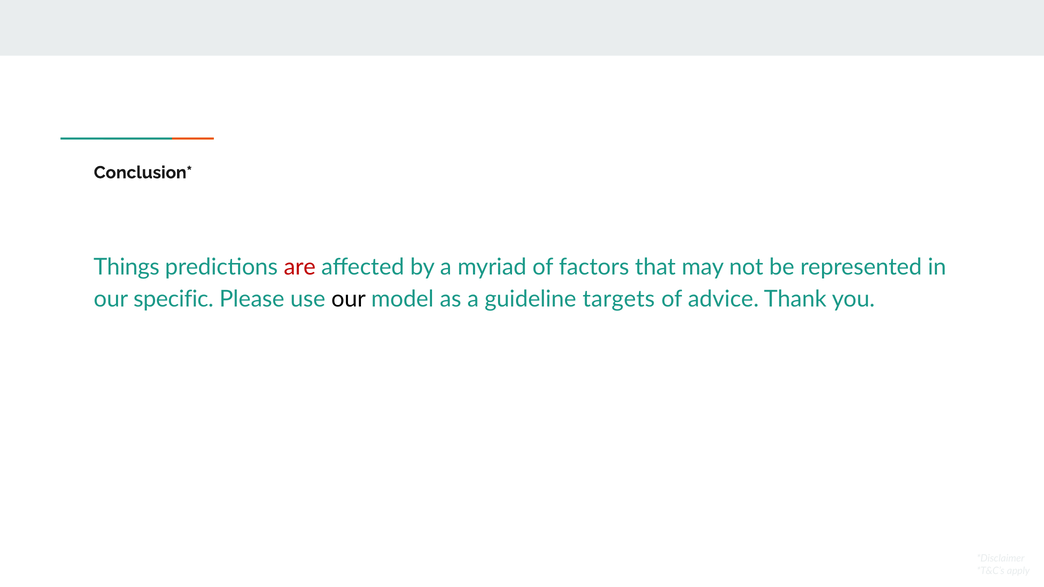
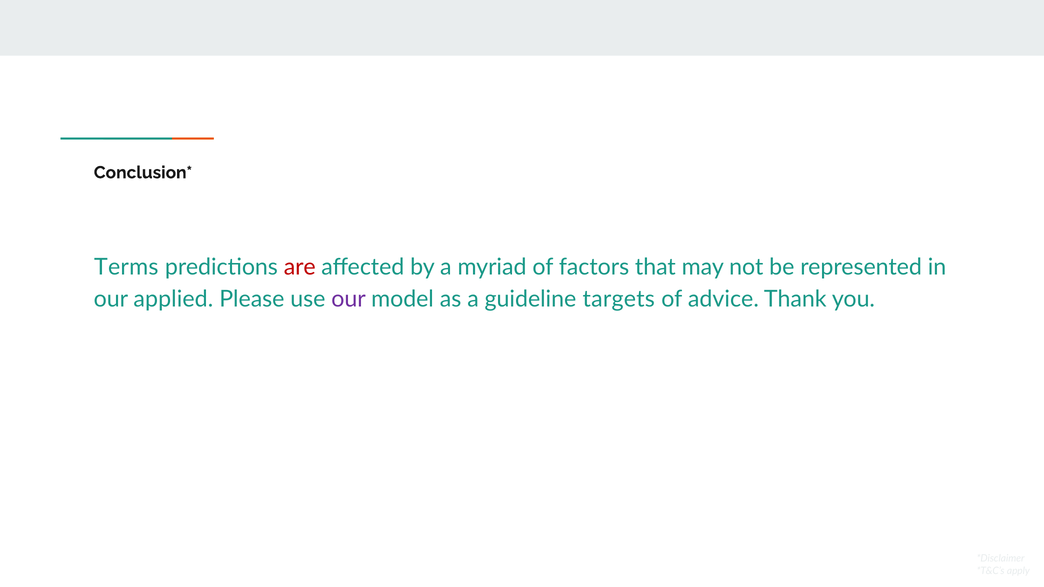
Things: Things -> Terms (126, 267)
specific: specific -> applied (173, 299)
our colour: black -> purple (349, 299)
